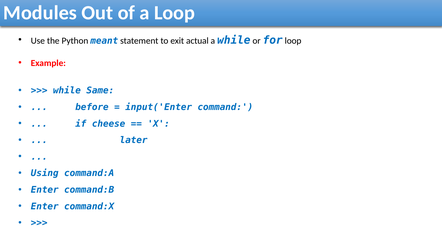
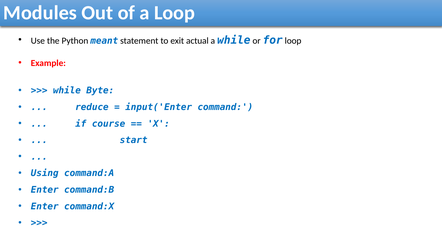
Same: Same -> Byte (100, 91)
before: before -> reduce (92, 107)
cheese: cheese -> course (109, 124)
later: later -> start (134, 141)
